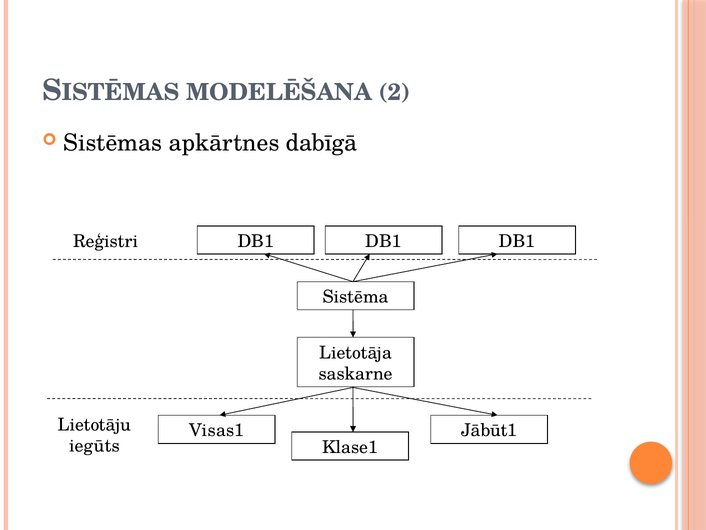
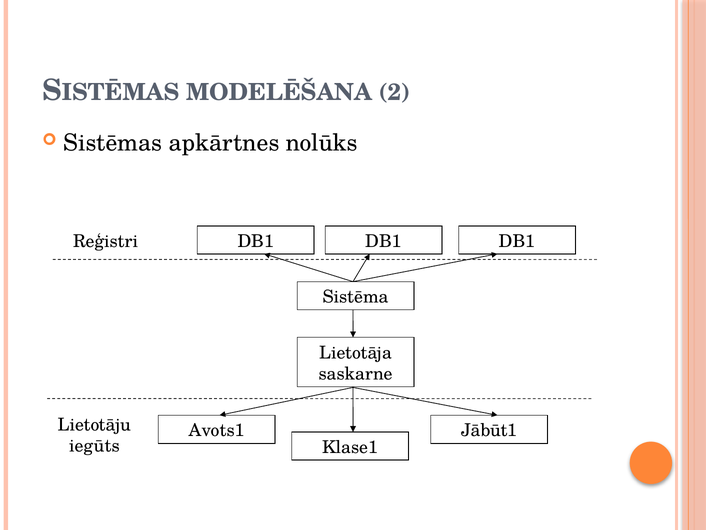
dabīgā: dabīgā -> nolūks (322, 143)
Visas1: Visas1 -> Avots1 (217, 430)
